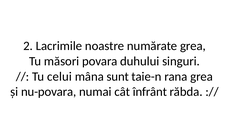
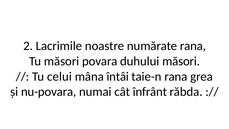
numărate grea: grea -> rana (193, 46)
duhului singuri: singuri -> măsori (181, 61)
sunt: sunt -> întâi (118, 76)
